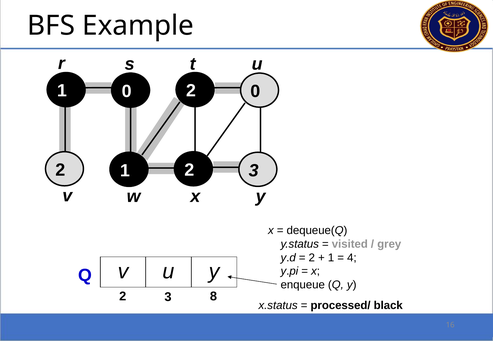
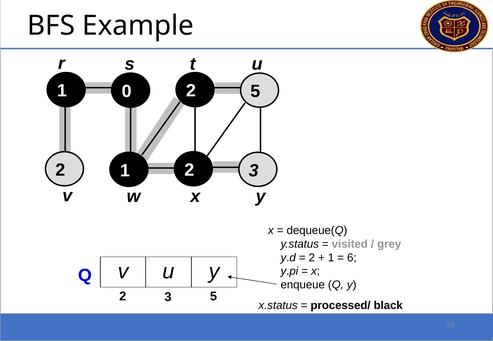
2 0: 0 -> 5 (256, 91)
4: 4 -> 6 (352, 258)
3 8: 8 -> 5 (213, 297)
